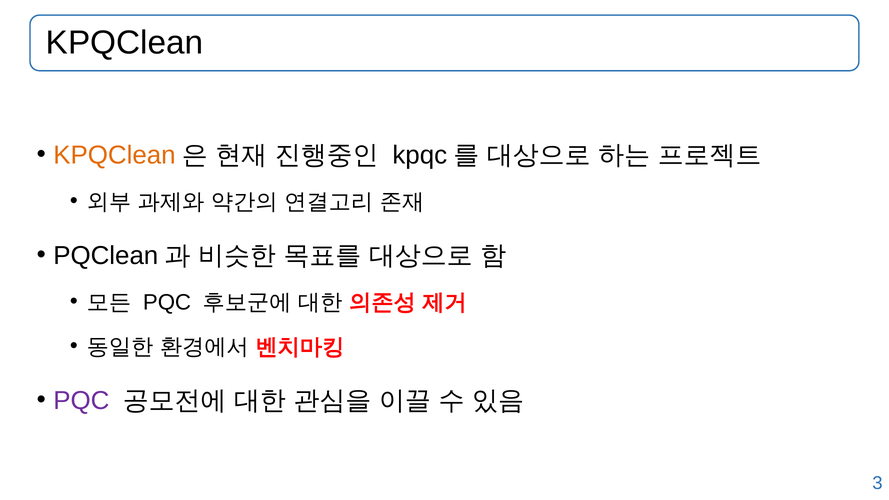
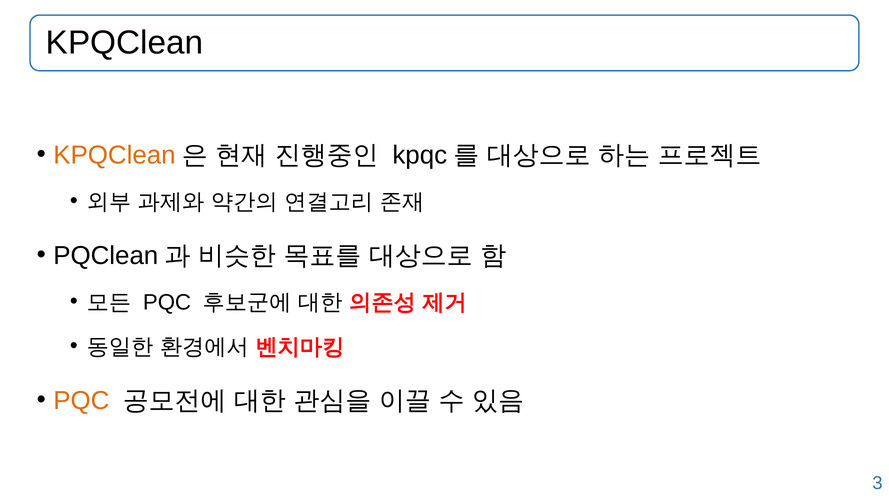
PQC colour: purple -> orange (81, 401)
